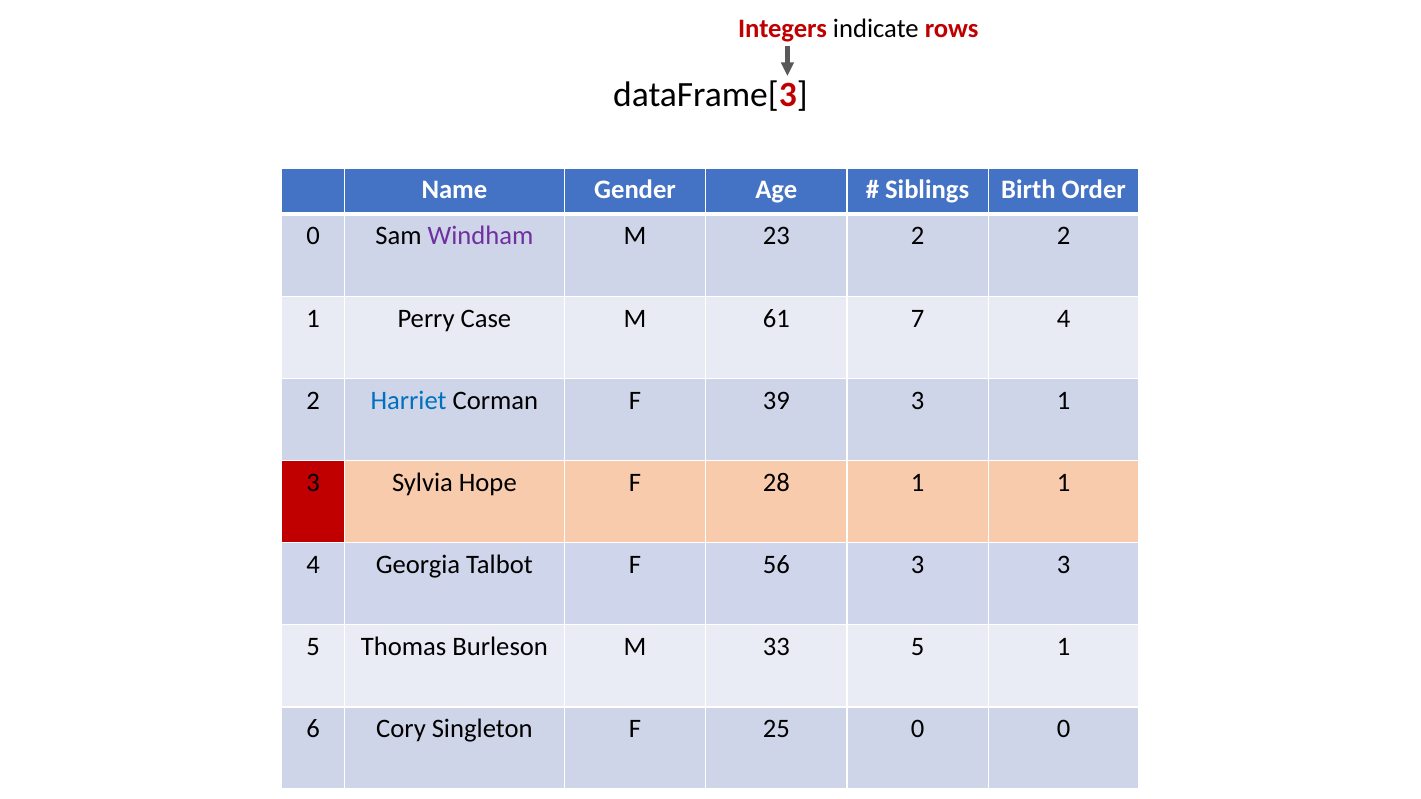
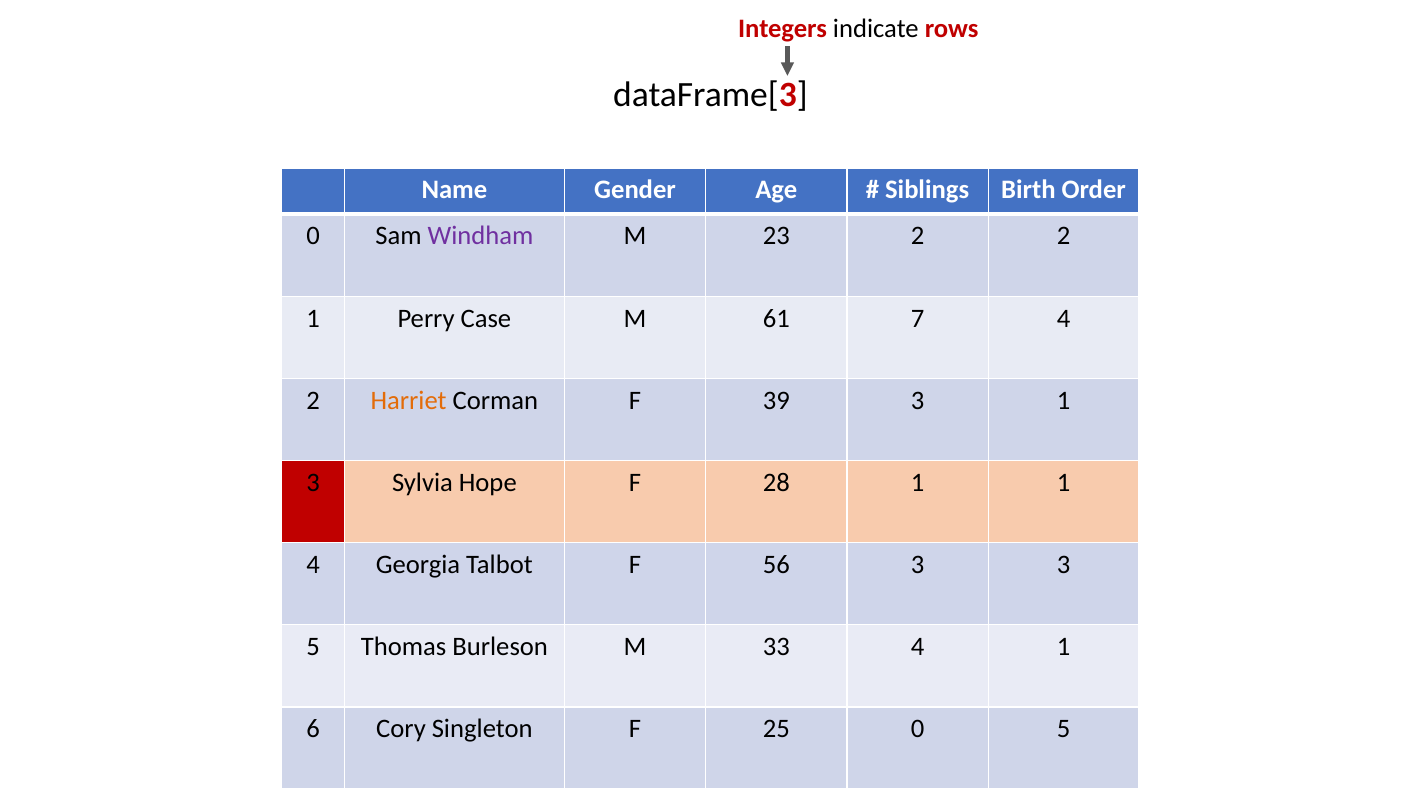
Harriet colour: blue -> orange (409, 401)
33 5: 5 -> 4 (918, 647)
0 0: 0 -> 5 (1064, 729)
